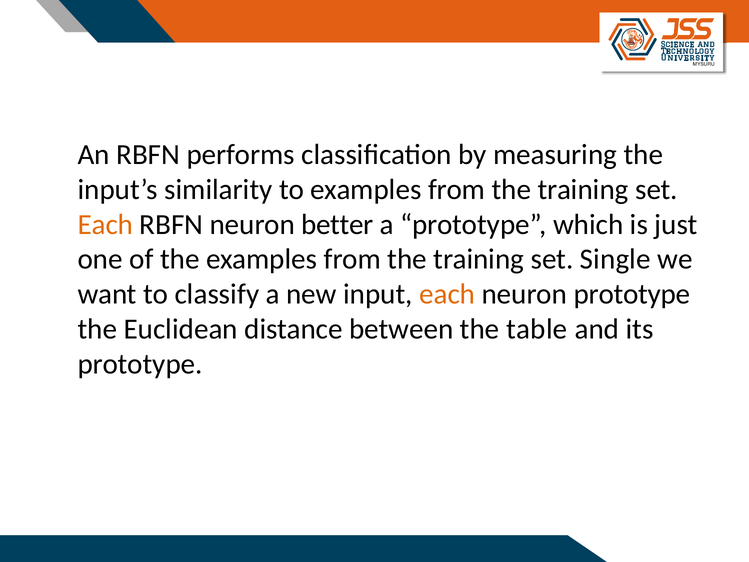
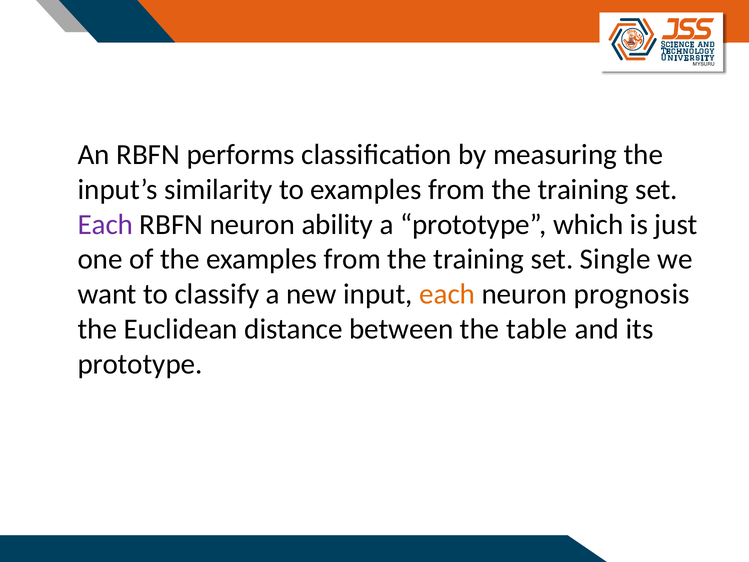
Each colour: orange -> purple (105, 224)
better: better -> ability (337, 224)
neuron prototype: prototype -> prognosis (632, 294)
